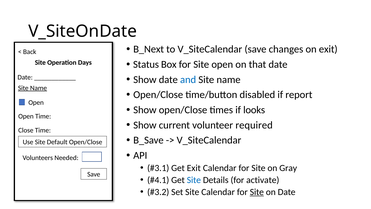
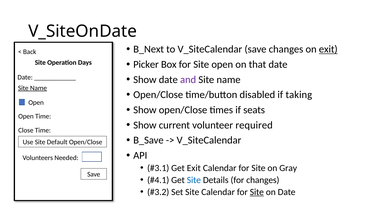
exit underline: none -> present (328, 49)
Status: Status -> Picker (146, 64)
and colour: blue -> purple (188, 79)
report: report -> taking (299, 95)
looks: looks -> seats (254, 110)
for activate: activate -> changes (263, 180)
